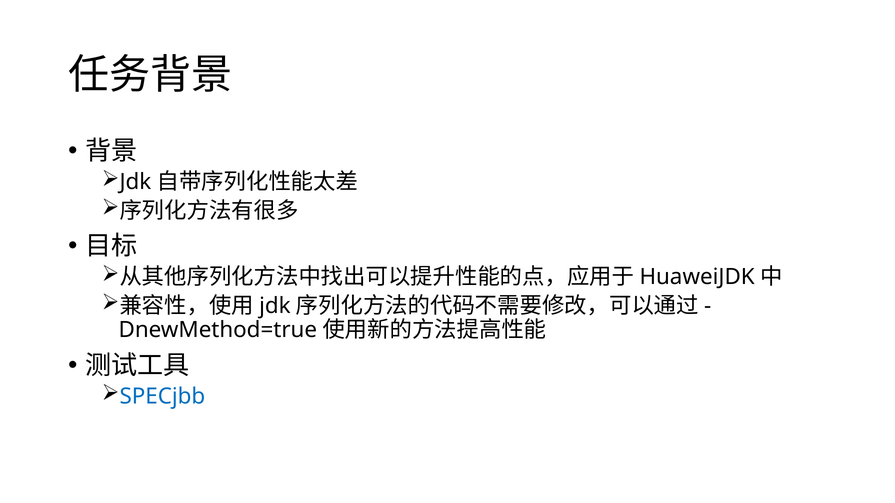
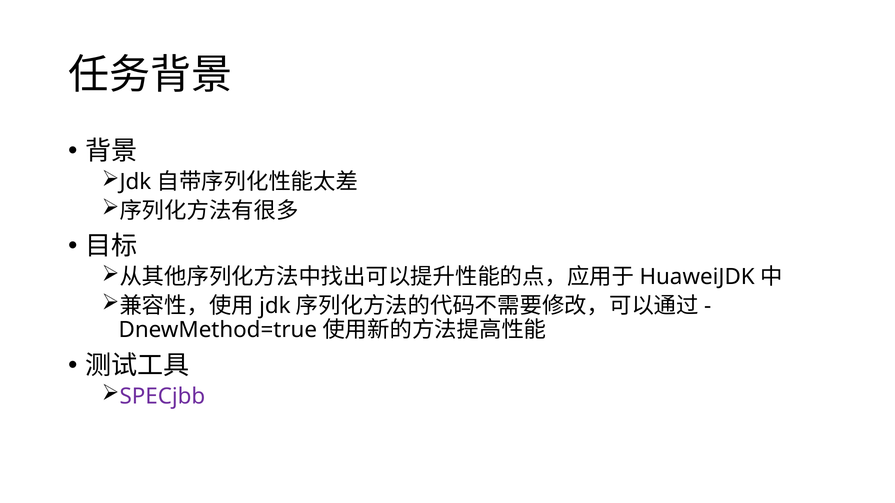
SPECjbb colour: blue -> purple (162, 397)
